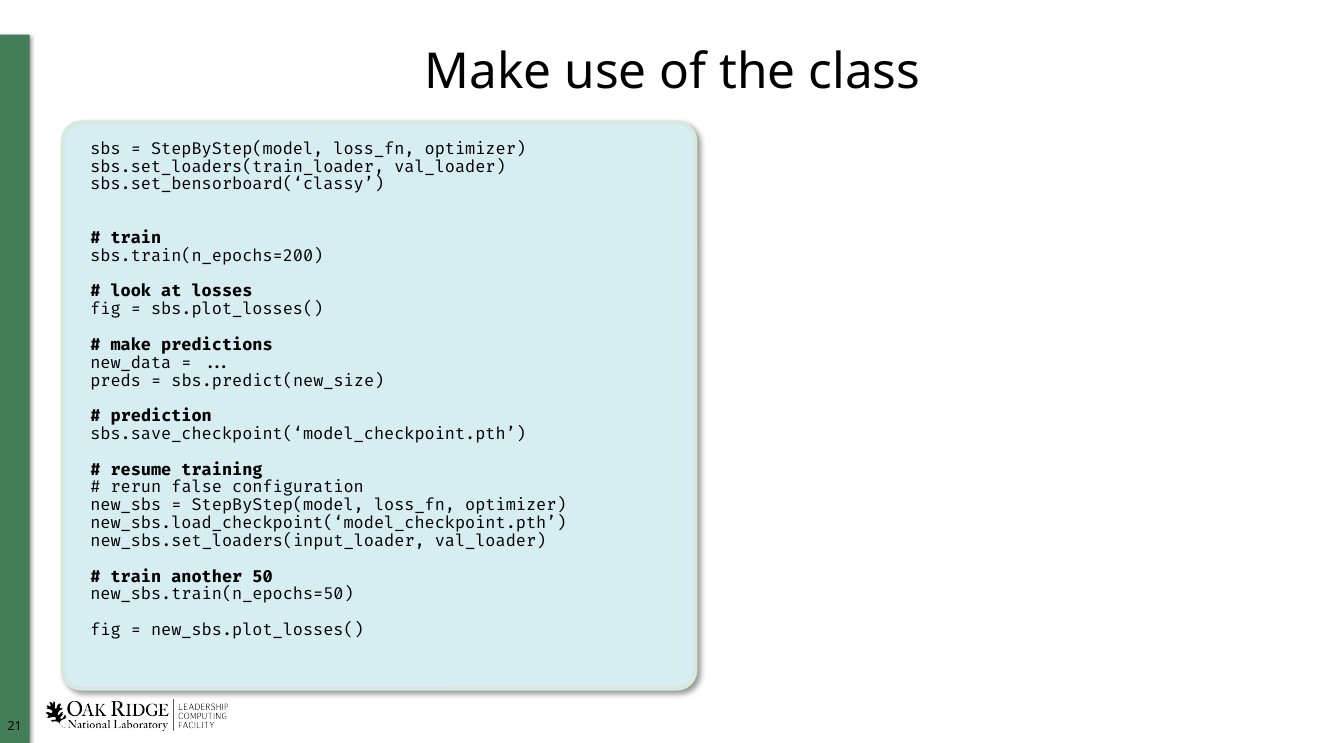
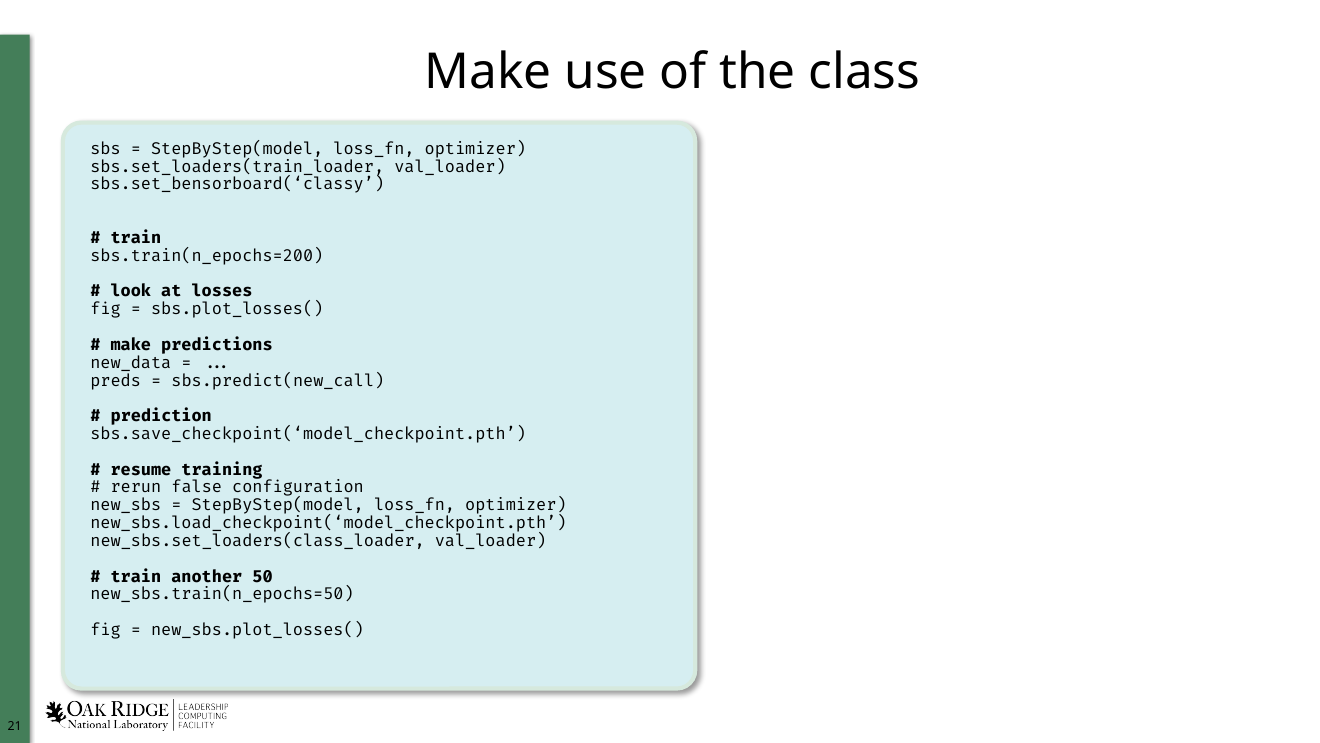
sbs.predict(new_size: sbs.predict(new_size -> sbs.predict(new_call (278, 380)
new_sbs.set_loaders(input_loader: new_sbs.set_loaders(input_loader -> new_sbs.set_loaders(class_loader (258, 541)
